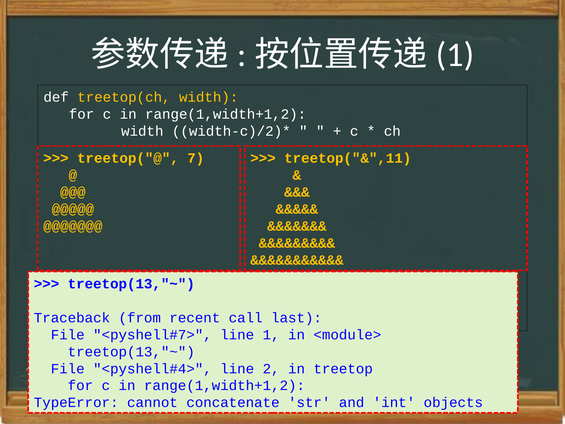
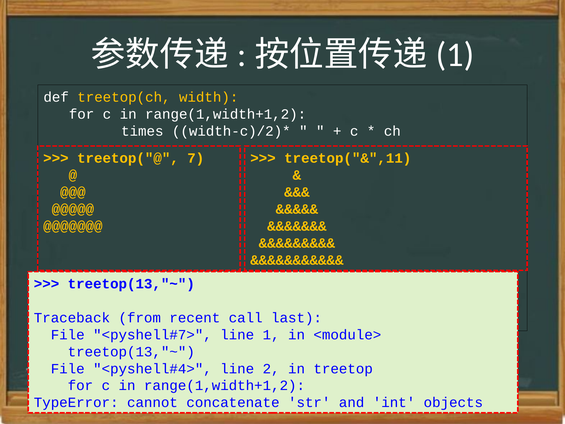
width: width -> times (142, 131)
